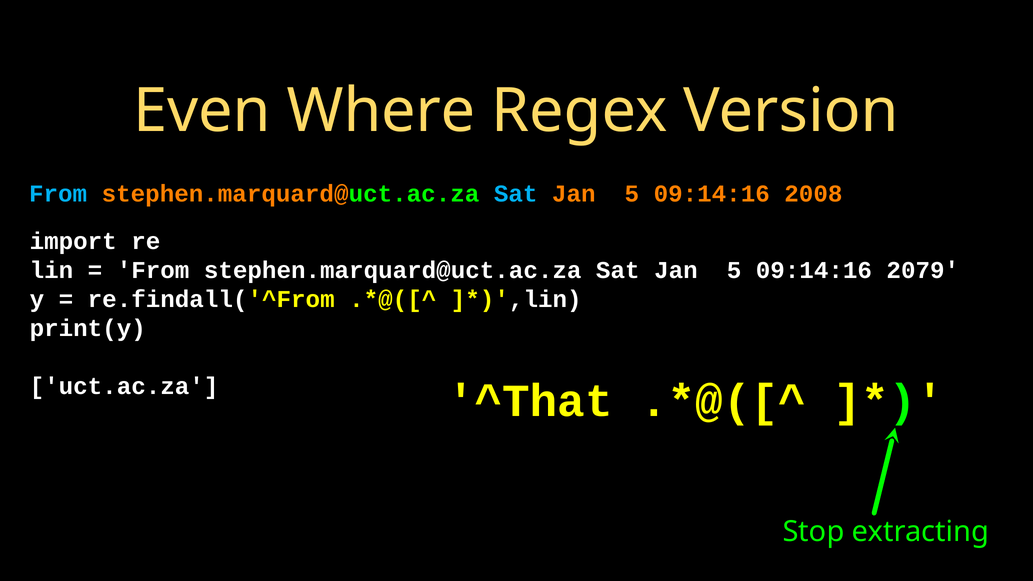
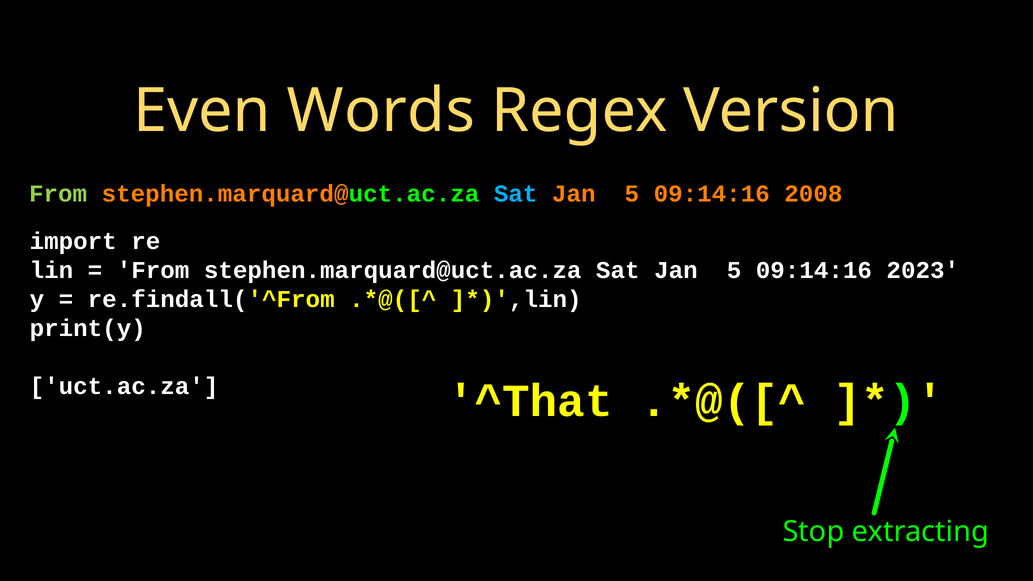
Where: Where -> Words (381, 111)
From colour: light blue -> light green (58, 194)
2079: 2079 -> 2023 (923, 270)
